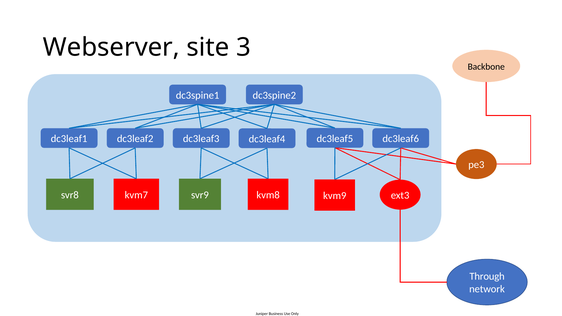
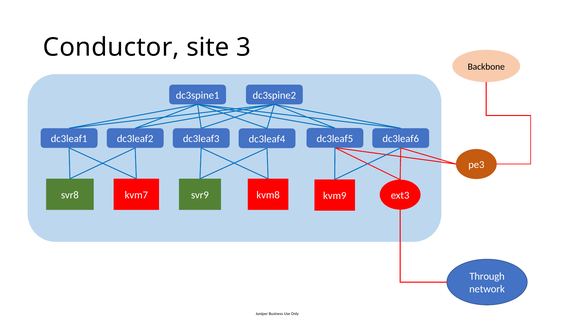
Webserver: Webserver -> Conductor (111, 47)
